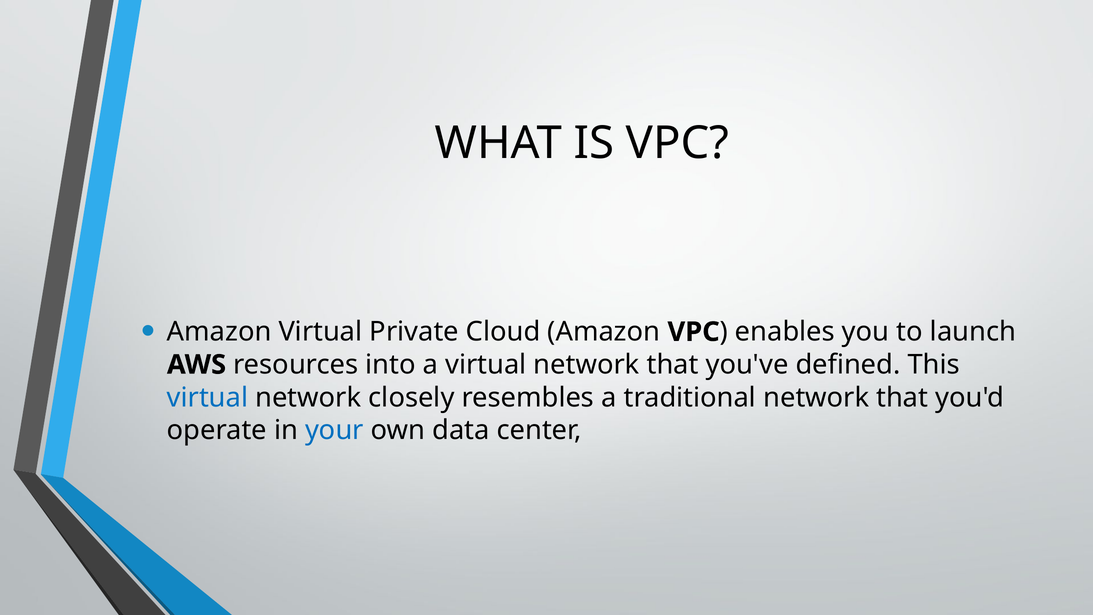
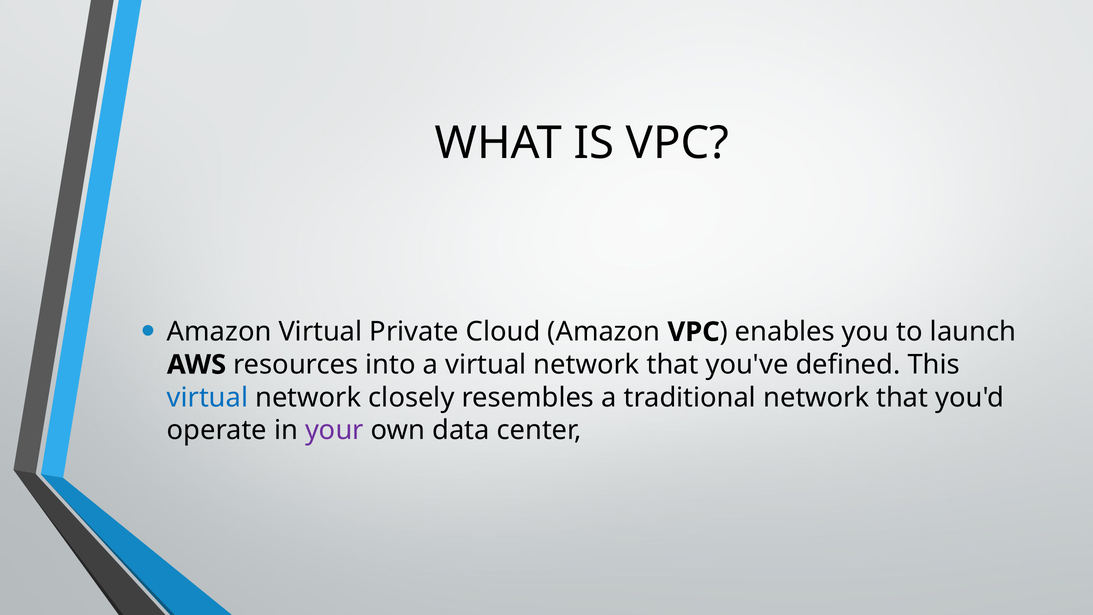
your colour: blue -> purple (334, 430)
